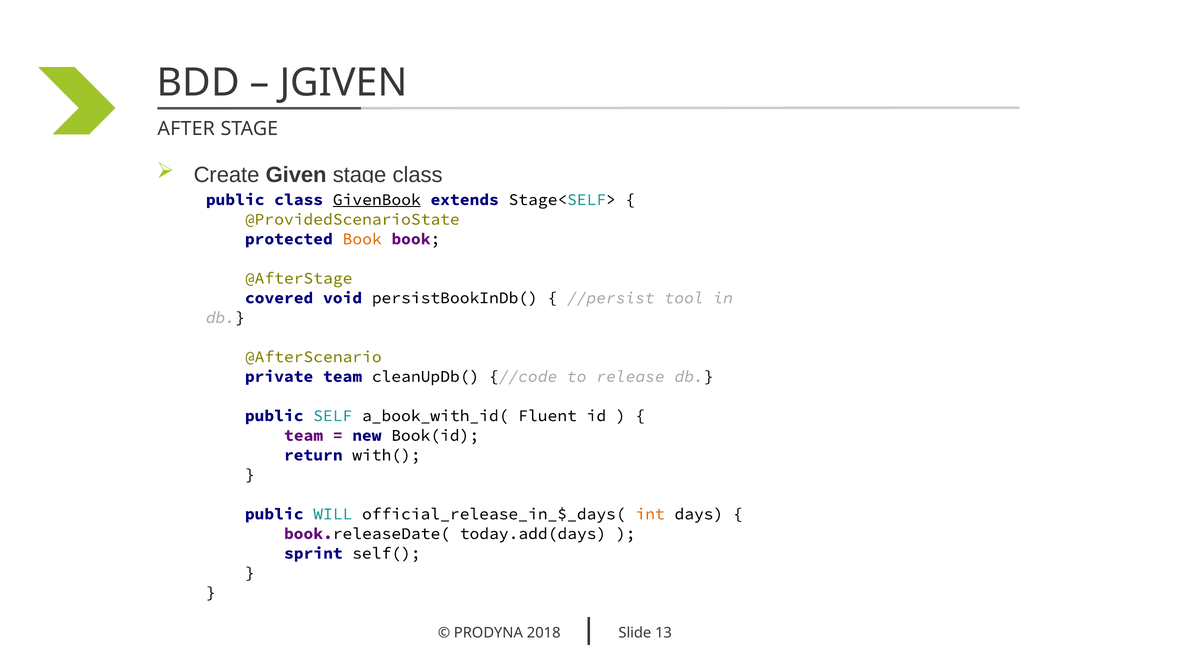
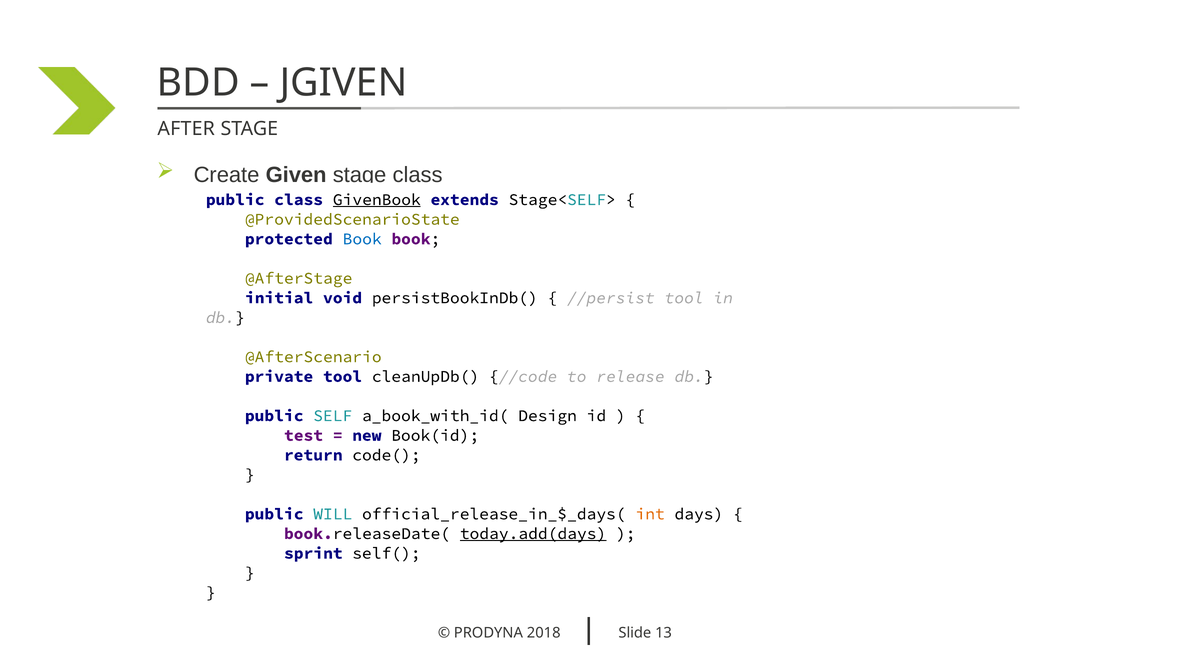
Book colour: orange -> blue (362, 239)
covered: covered -> initial (279, 298)
private team: team -> tool (343, 376)
Fluent: Fluent -> Design (548, 416)
team: team -> test (304, 435)
with(: with( -> code( (386, 455)
today.add(days underline: none -> present (533, 534)
